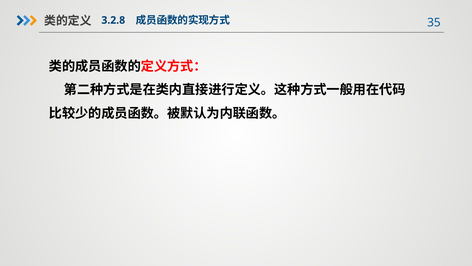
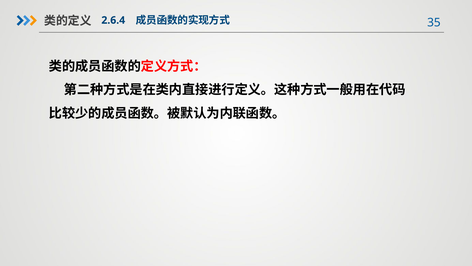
3.2.8: 3.2.8 -> 2.6.4 (113, 20)
